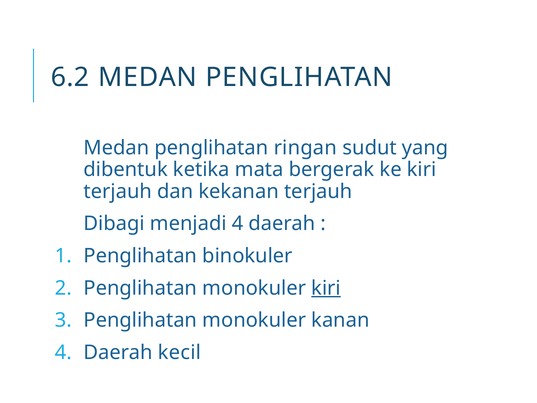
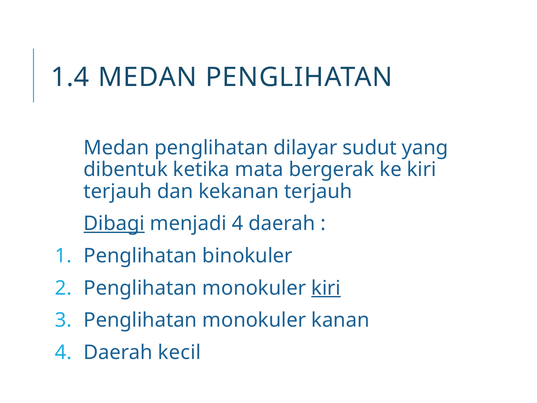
6.2: 6.2 -> 1.4 (70, 77)
ringan: ringan -> dilayar (305, 148)
Dibagi underline: none -> present (114, 223)
